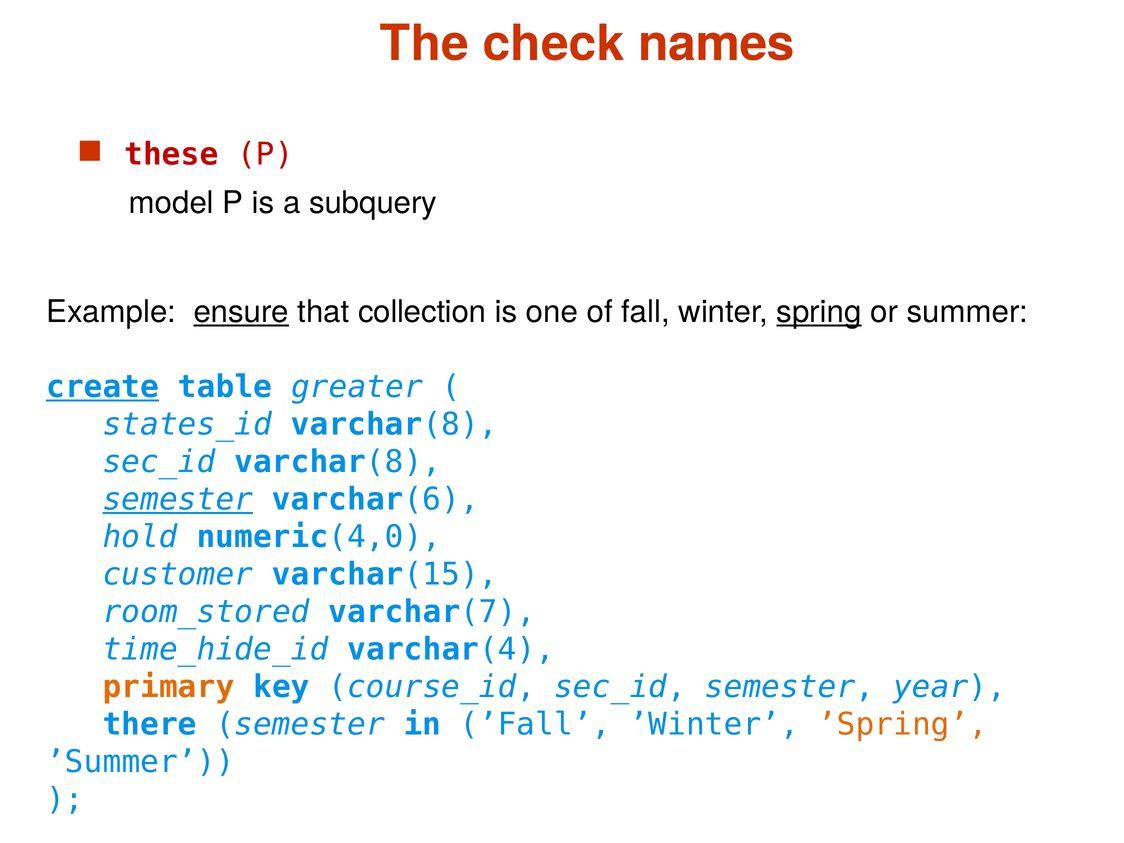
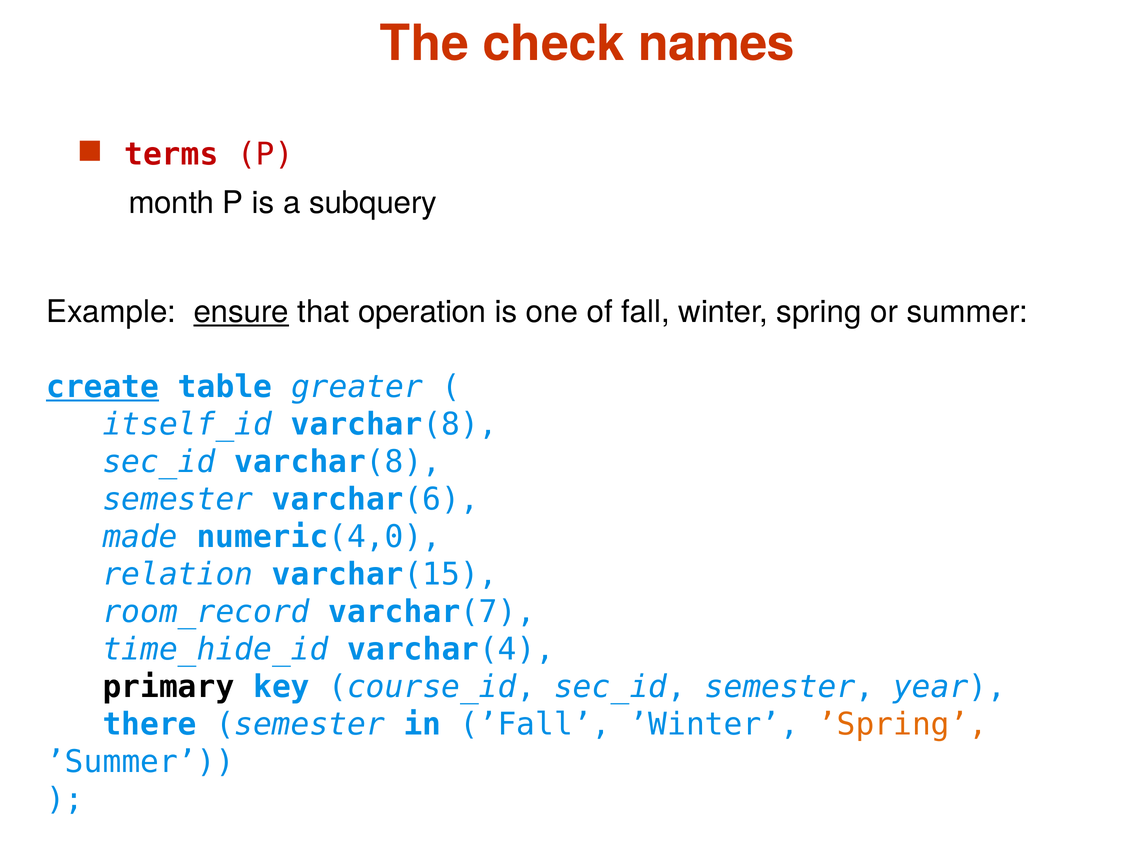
these: these -> terms (171, 155)
model: model -> month (171, 203)
collection: collection -> operation (422, 312)
spring underline: present -> none (819, 312)
states_id: states_id -> itself_id (187, 425)
semester underline: present -> none (178, 499)
hold: hold -> made (140, 537)
customer: customer -> relation (178, 574)
room_stored: room_stored -> room_record (206, 612)
primary colour: orange -> black (168, 687)
